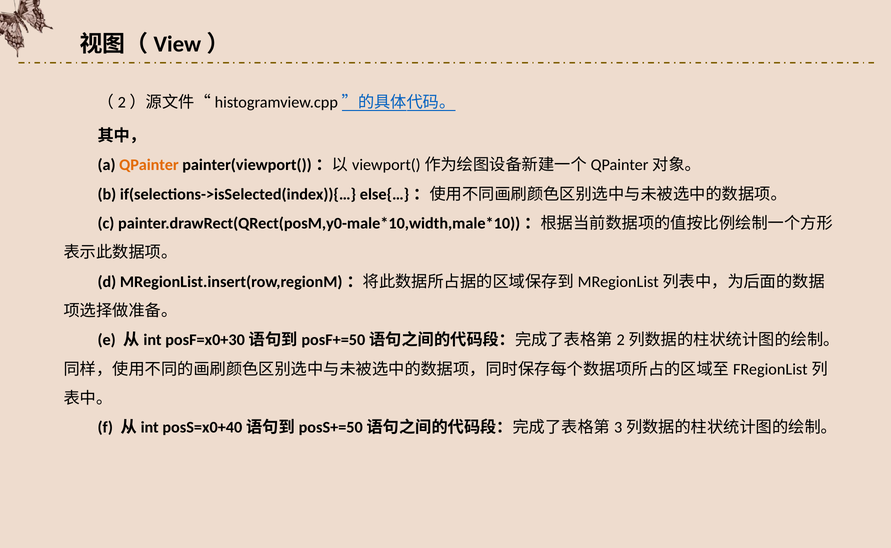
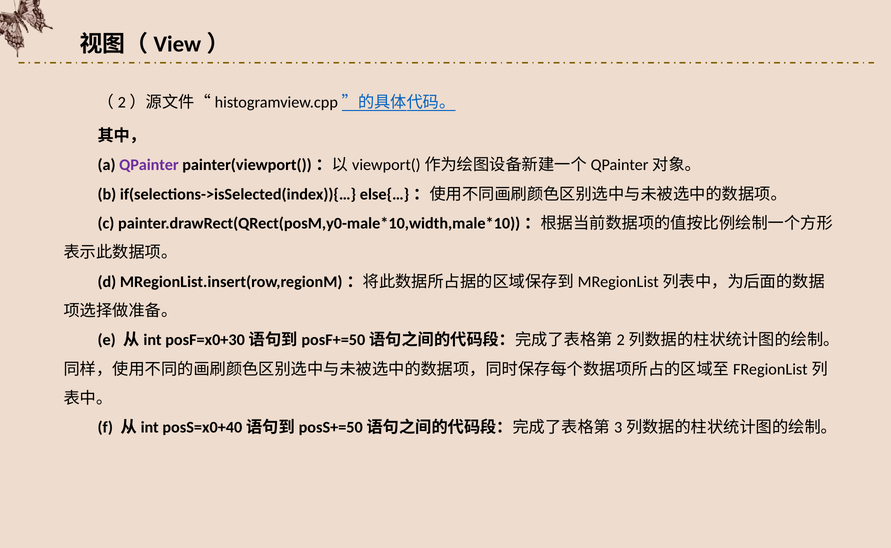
QPainter colour: orange -> purple (149, 165)
